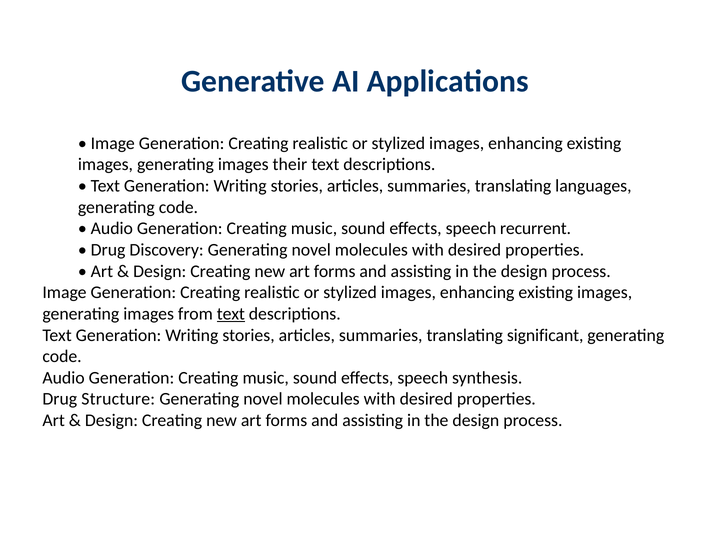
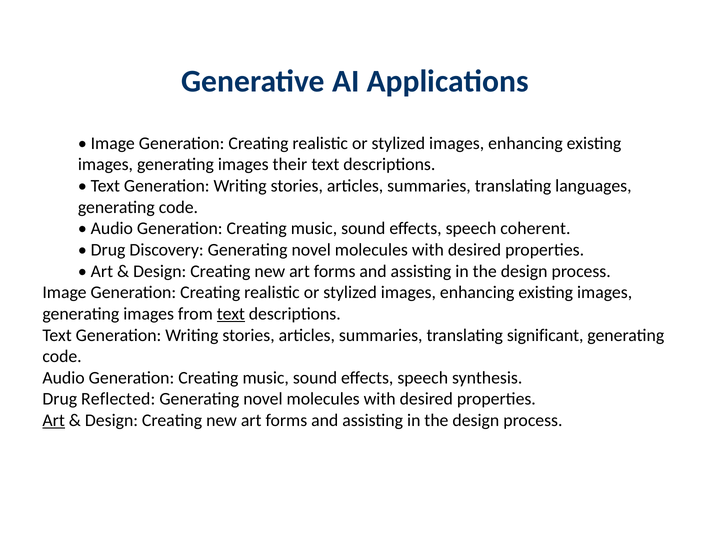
recurrent: recurrent -> coherent (535, 228)
Structure: Structure -> Reflected (118, 399)
Art underline: none -> present (54, 420)
